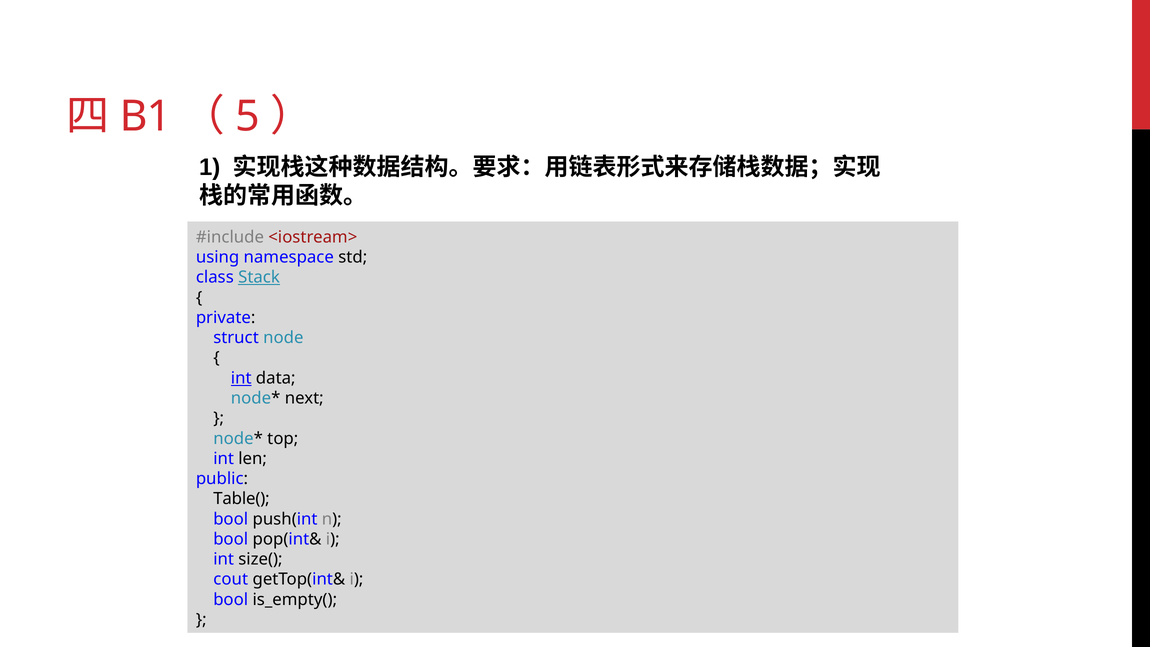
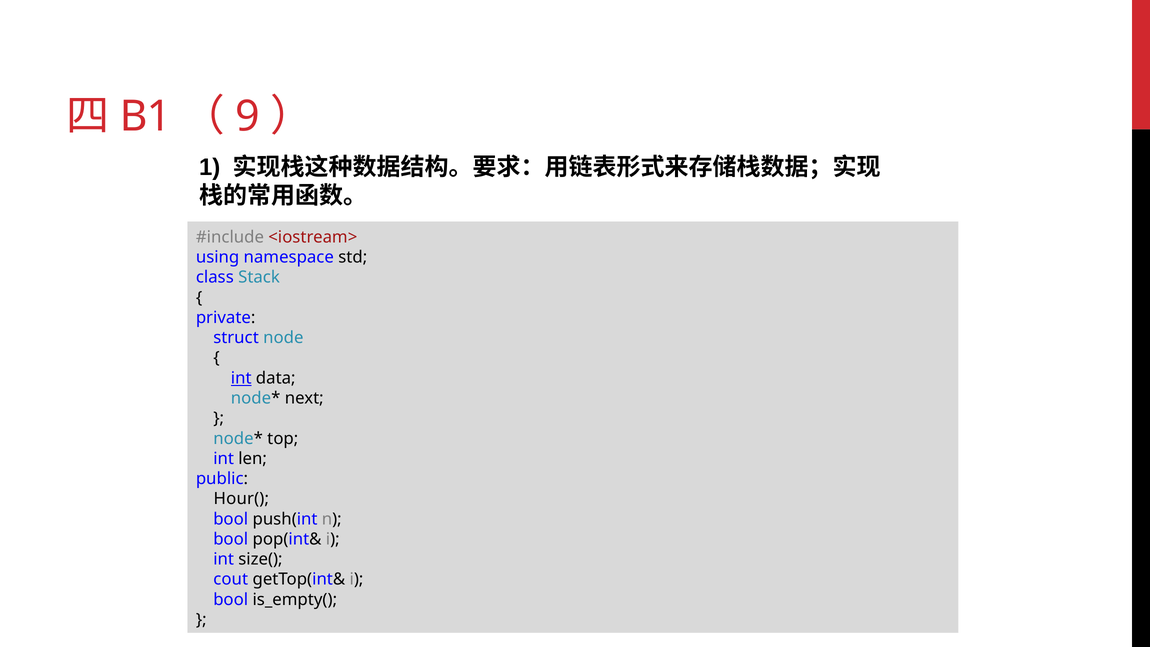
5: 5 -> 9 (248, 117)
Stack underline: present -> none (259, 277)
Table(: Table( -> Hour( (241, 499)
